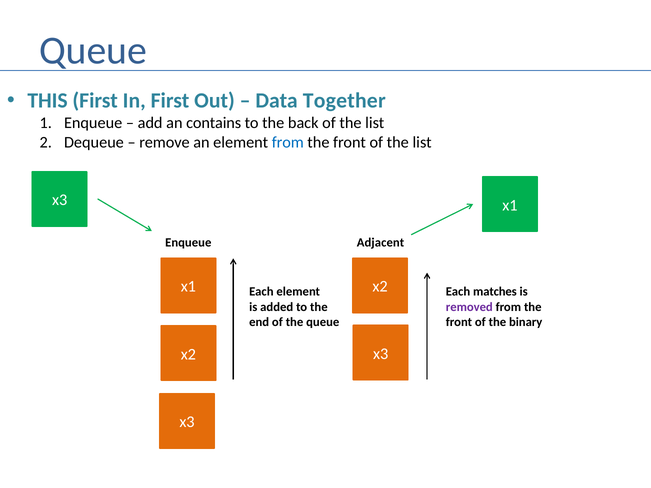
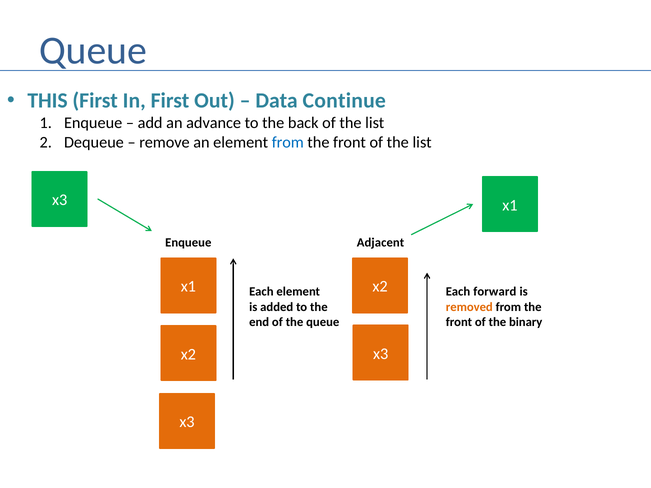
Together: Together -> Continue (344, 101)
contains: contains -> advance (214, 123)
matches: matches -> forward (495, 292)
removed colour: purple -> orange (469, 307)
